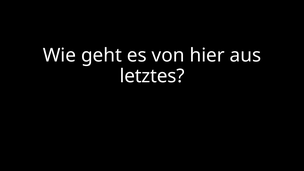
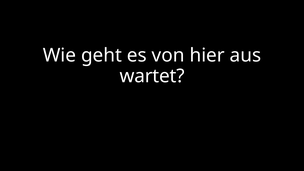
letztes: letztes -> wartet (152, 76)
